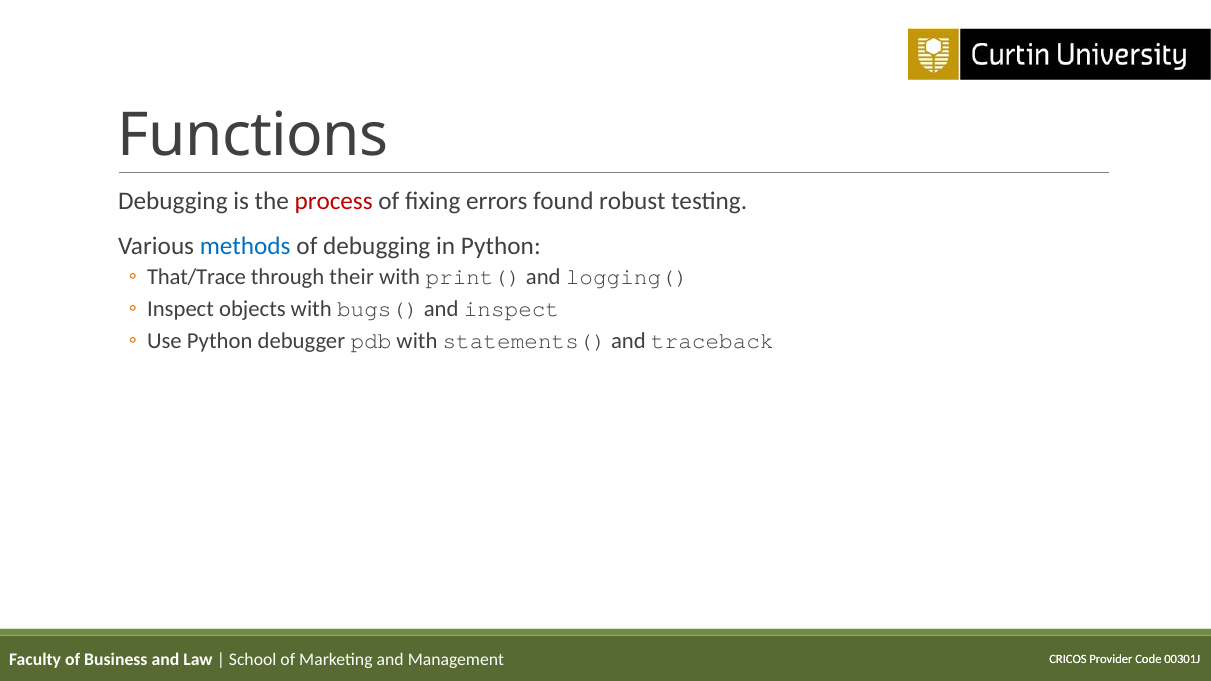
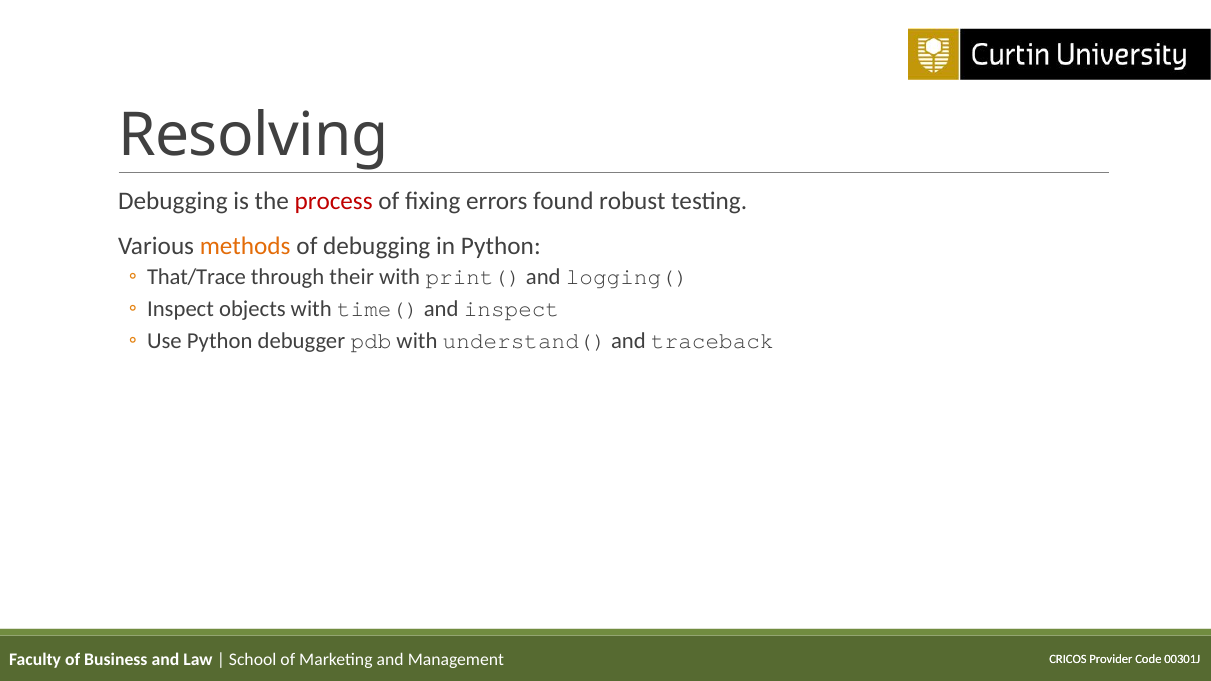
Functions: Functions -> Resolving (253, 136)
methods colour: blue -> orange (245, 246)
bugs(: bugs( -> time( (378, 309)
statements(: statements( -> understand( (524, 341)
